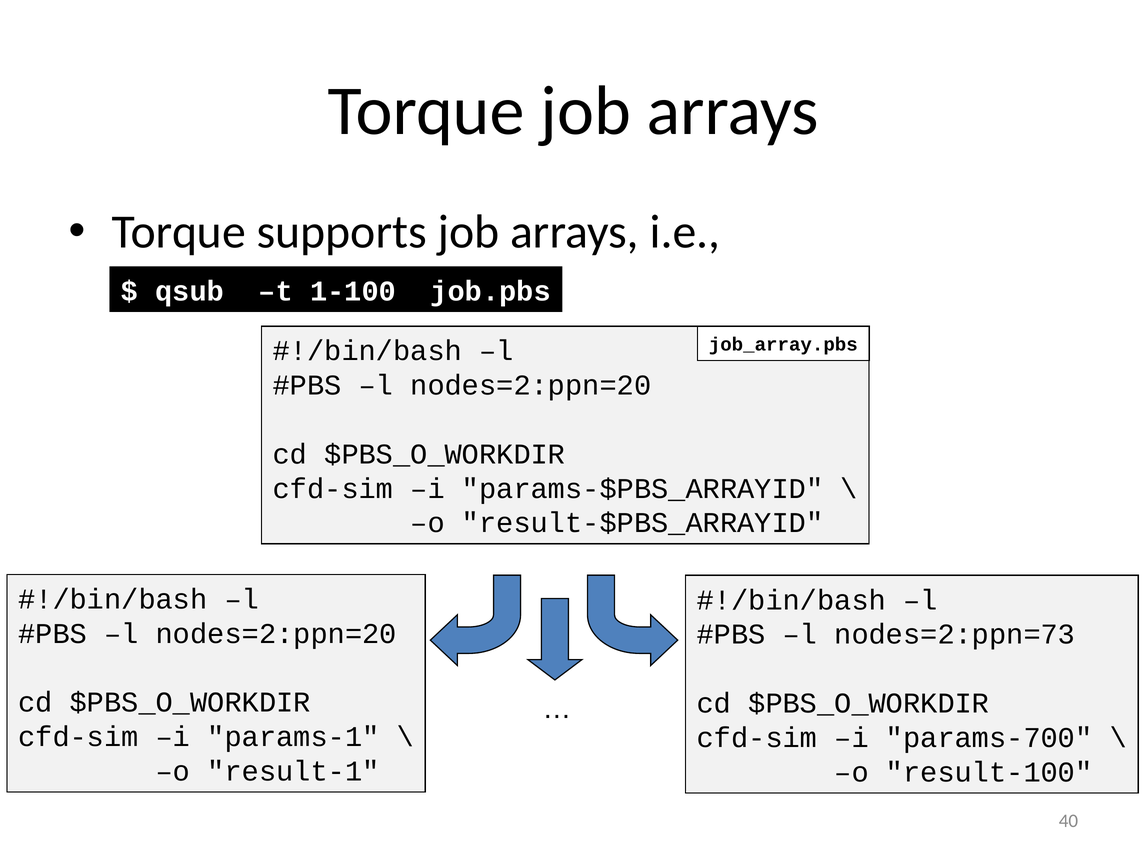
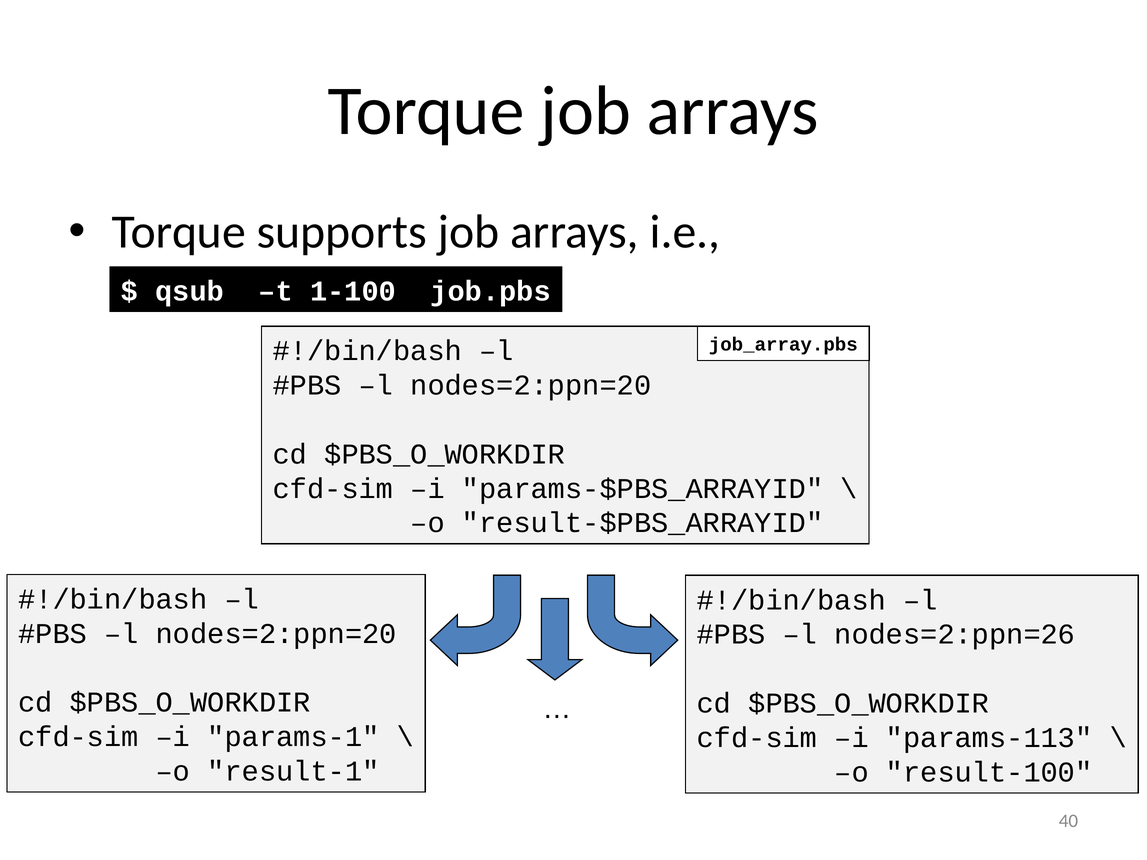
nodes=2:ppn=73: nodes=2:ppn=73 -> nodes=2:ppn=26 (955, 635)
params-700: params-700 -> params-113 (989, 738)
